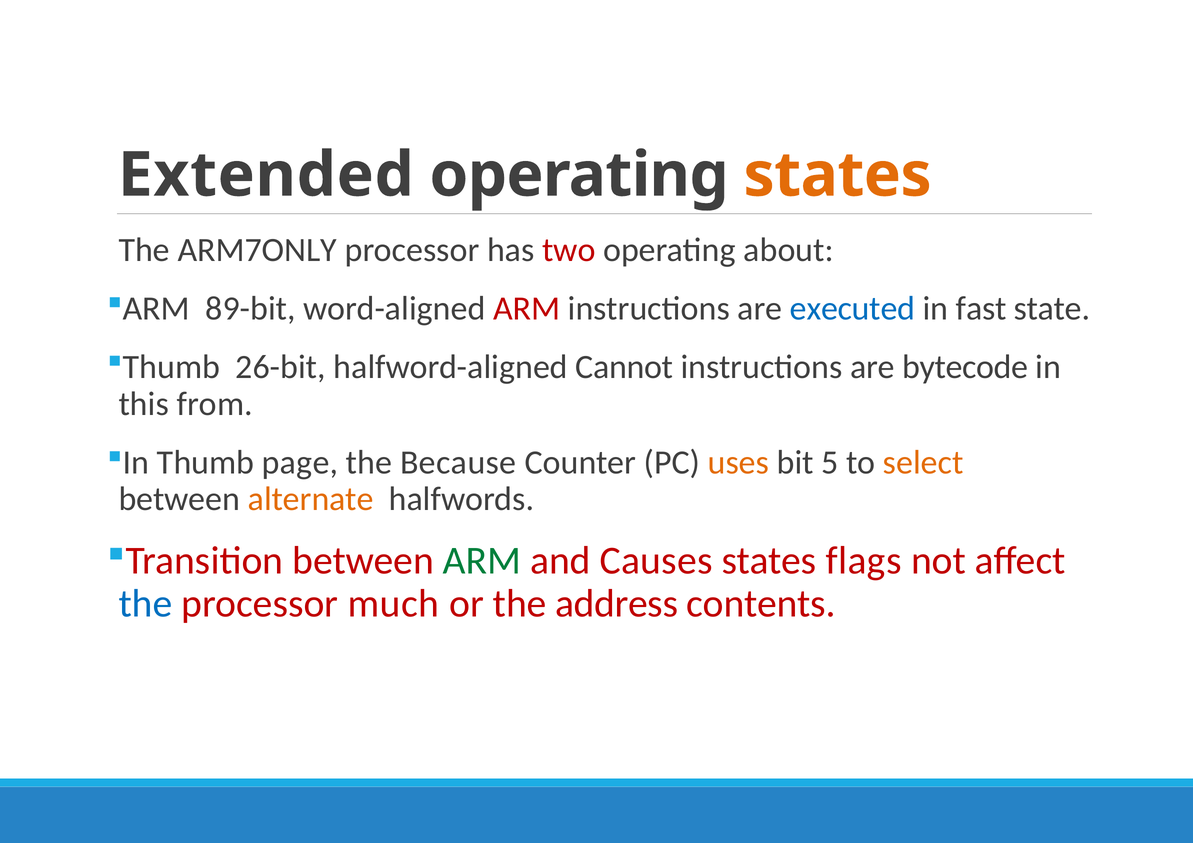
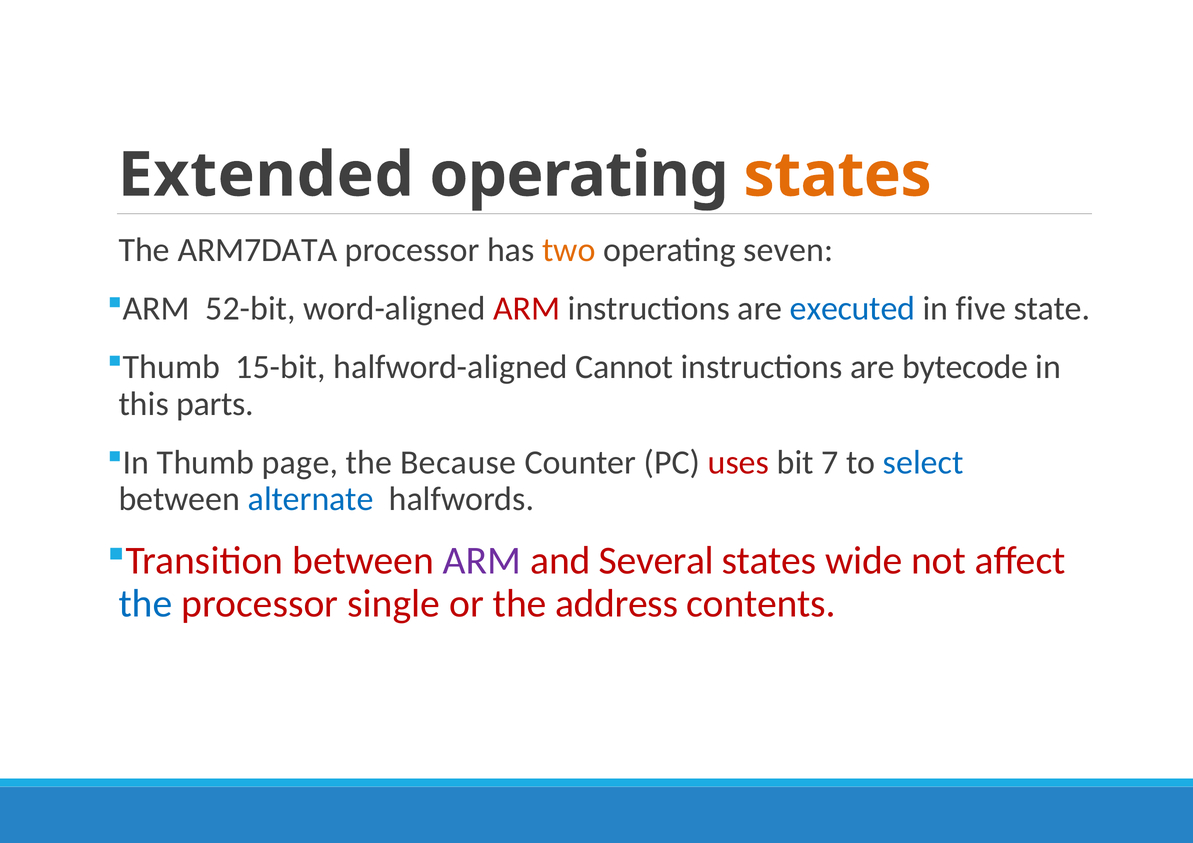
ARM7ONLY: ARM7ONLY -> ARM7DATA (257, 250)
two colour: red -> orange (569, 250)
about: about -> seven (788, 250)
89-bit: 89-bit -> 52-bit (251, 309)
fast: fast -> five (981, 309)
26-bit: 26-bit -> 15-bit (281, 367)
from: from -> parts (215, 404)
uses colour: orange -> red (738, 463)
5: 5 -> 7 (830, 463)
select colour: orange -> blue (923, 463)
alternate colour: orange -> blue (311, 499)
ARM colour: green -> purple (482, 561)
Causes: Causes -> Several (656, 561)
flags: flags -> wide (864, 561)
much: much -> single (394, 604)
